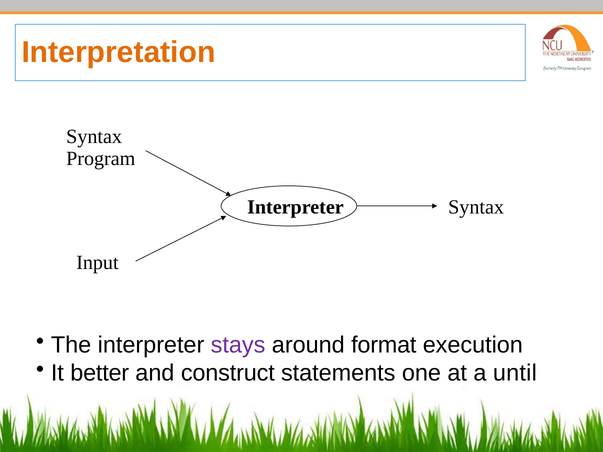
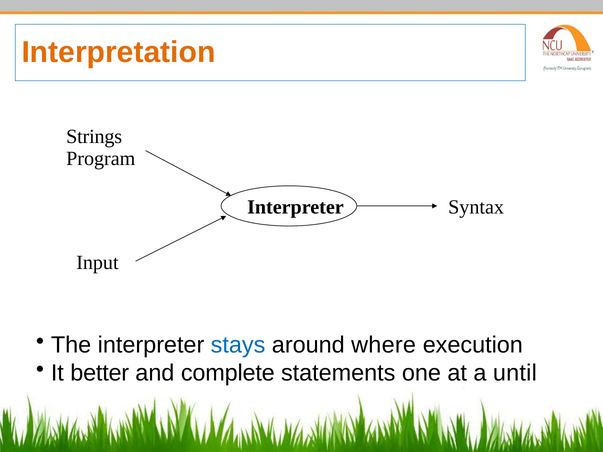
Syntax: Syntax -> Strings (94, 137)
stays colour: purple -> blue (238, 345)
format: format -> where (384, 345)
construct: construct -> complete (228, 373)
